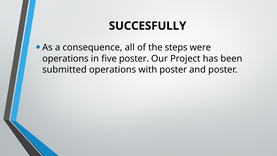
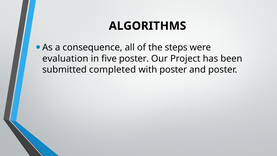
SUCCESFULLY: SUCCESFULLY -> ALGORITHMS (147, 26)
operations: operations -> evaluation (65, 59)
submitted operations: operations -> completed (113, 70)
